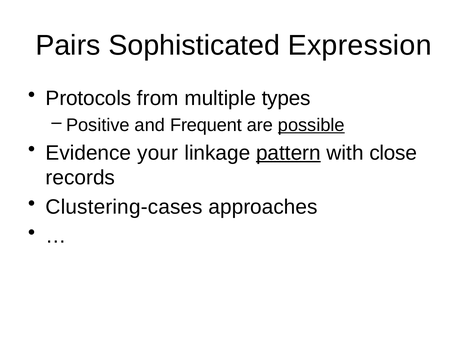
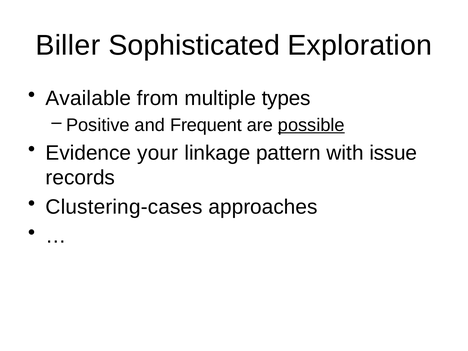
Pairs: Pairs -> Biller (68, 45)
Expression: Expression -> Exploration (360, 45)
Protocols: Protocols -> Available (88, 98)
pattern underline: present -> none (288, 153)
close: close -> issue (393, 153)
